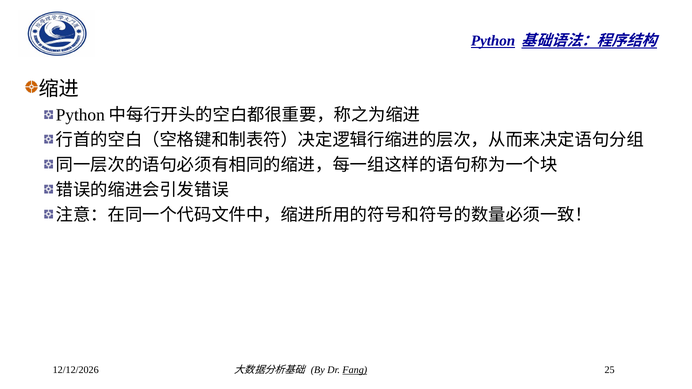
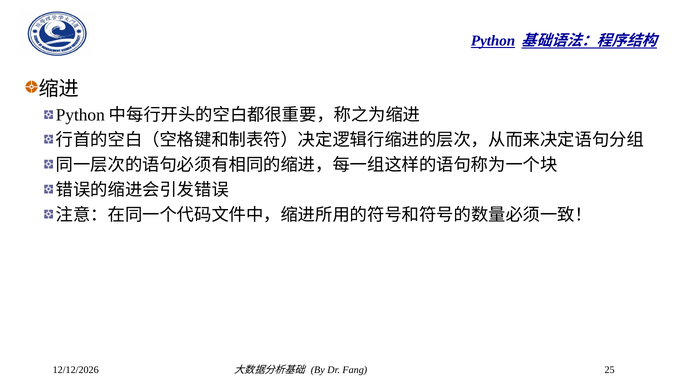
Fang underline: present -> none (355, 370)
